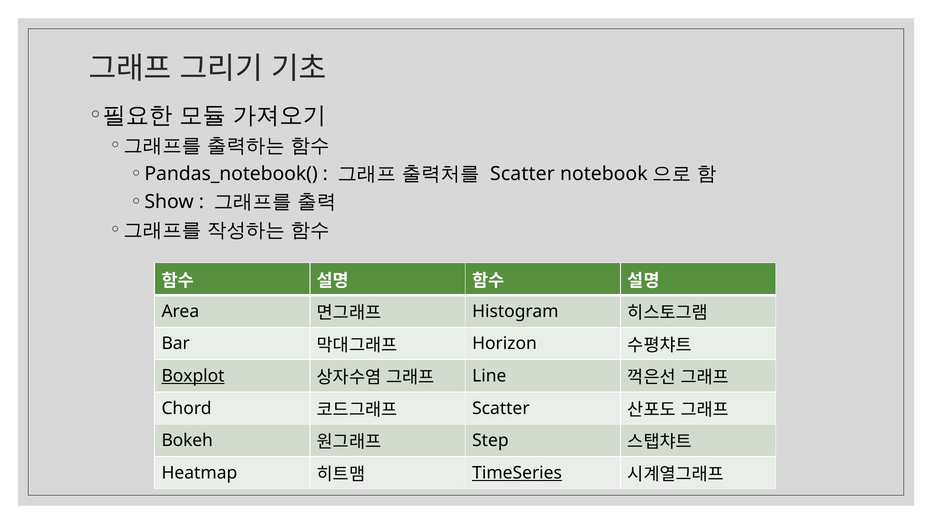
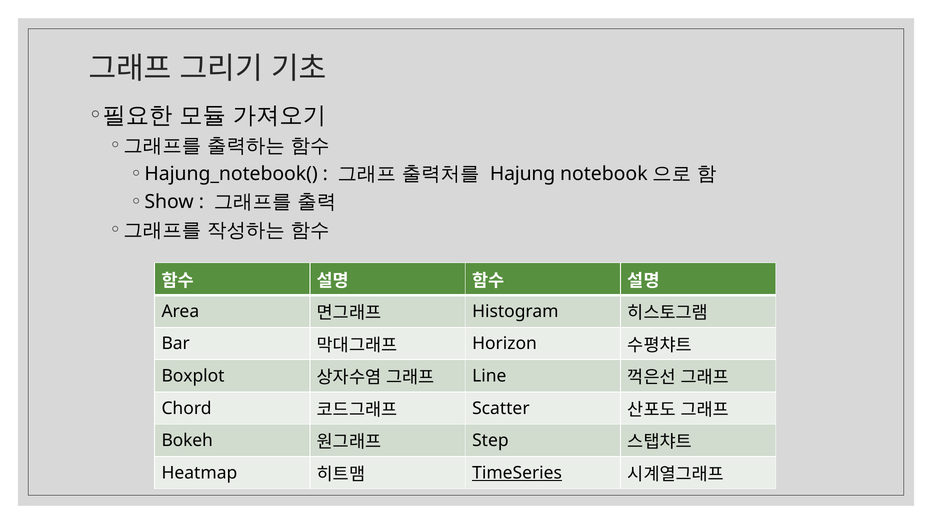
Pandas_notebook(: Pandas_notebook( -> Hajung_notebook( (231, 174)
Scatter: Scatter -> Hajung (523, 174)
Boxplot underline: present -> none (193, 376)
